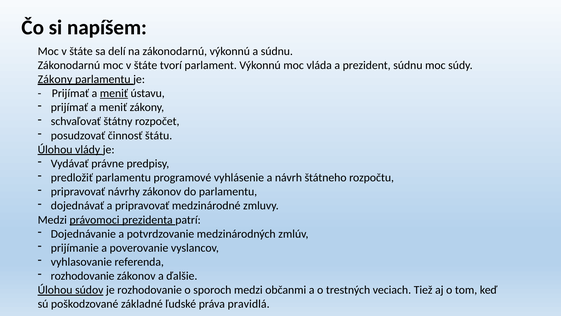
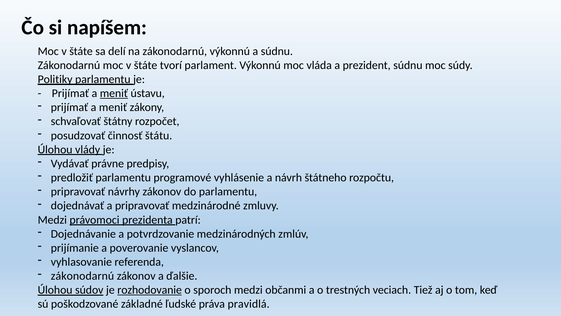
Zákony: Zákony -> Politiky (55, 79)
rozhodovanie: rozhodovanie -> zákonodarnú (82, 276)
rozhodovanie underline: none -> present (150, 290)
